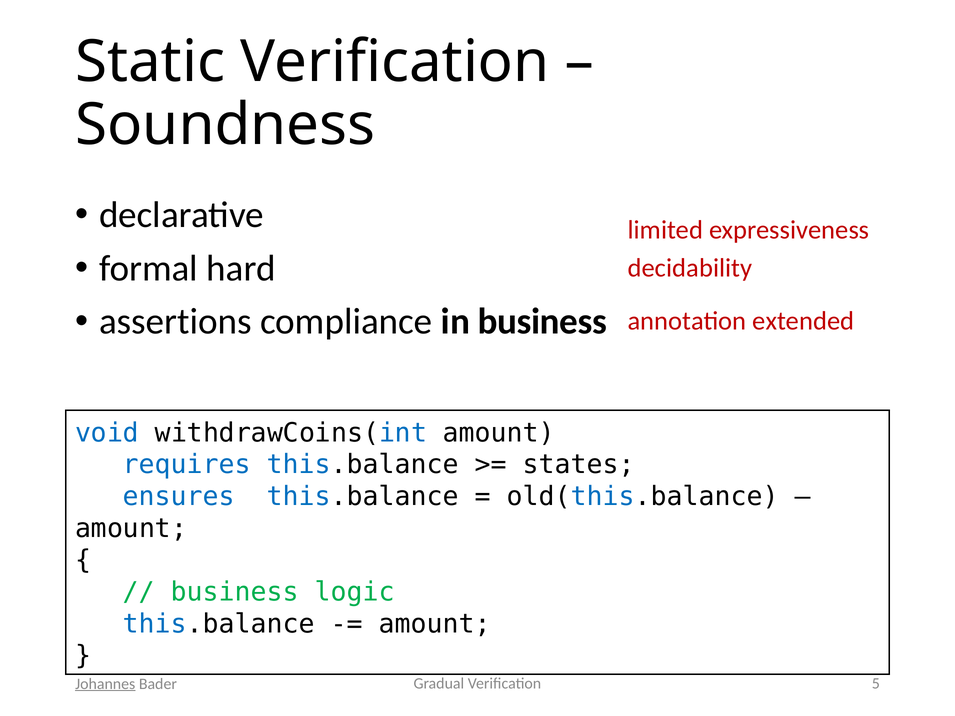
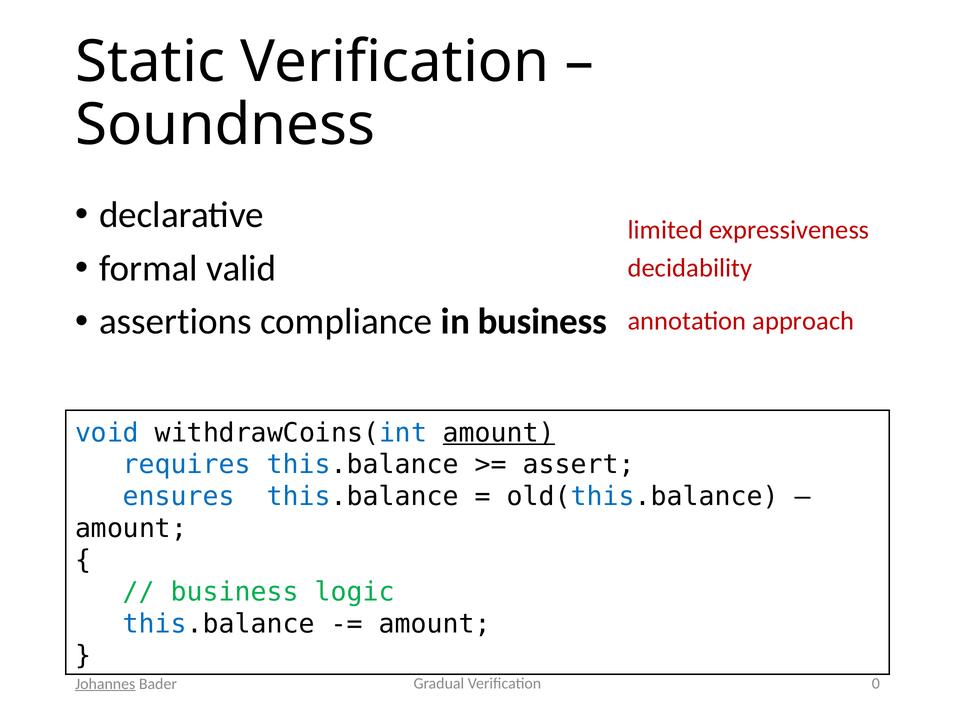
hard: hard -> valid (241, 269)
extended: extended -> approach (803, 321)
amount underline: none -> present (499, 433)
states: states -> assert (579, 465)
5: 5 -> 0 (876, 684)
